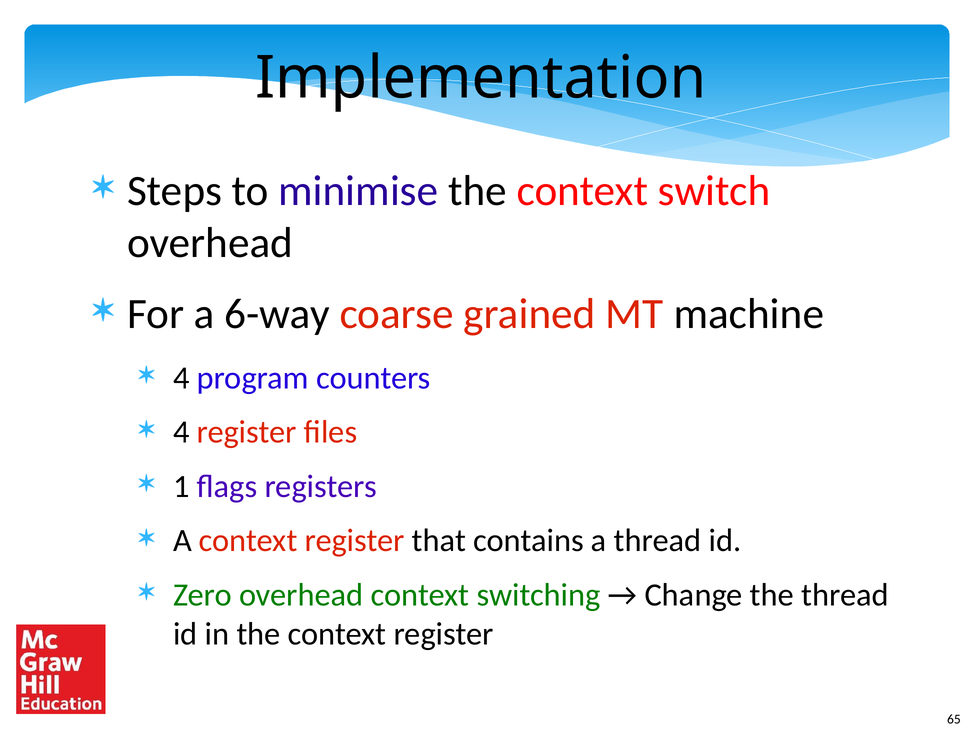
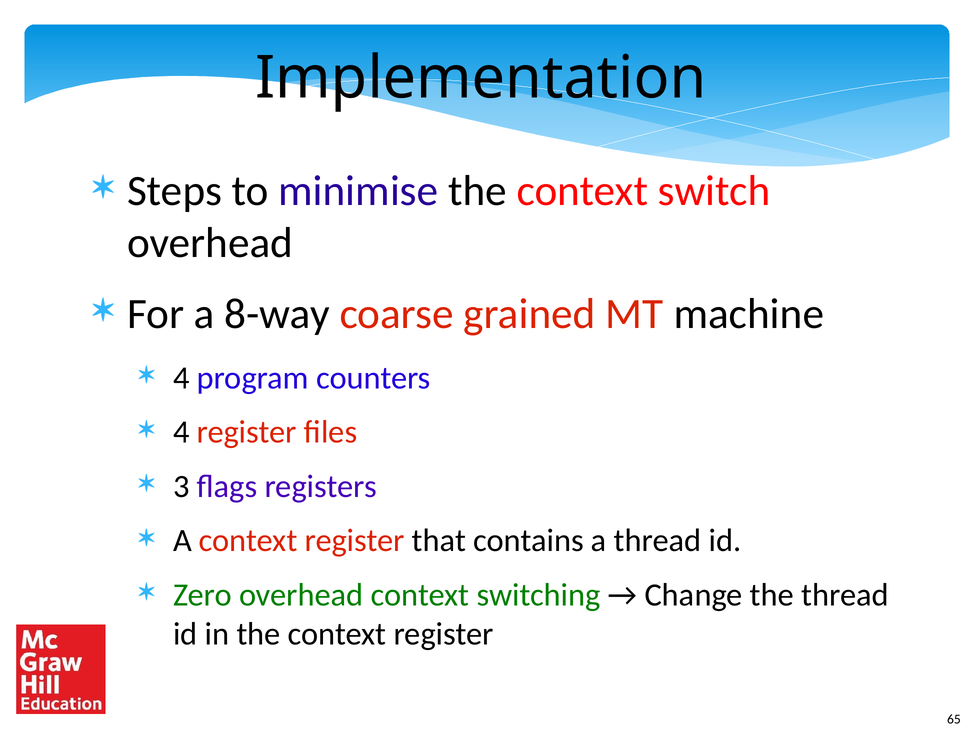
6-way: 6-way -> 8-way (277, 314)
1: 1 -> 3 (181, 486)
